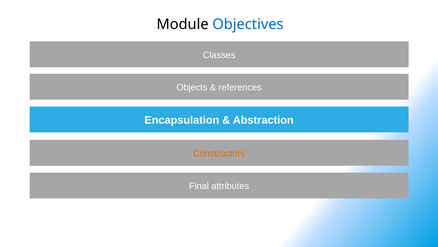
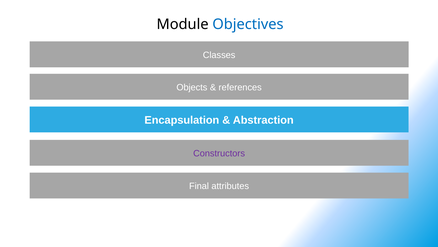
Constructors colour: orange -> purple (219, 153)
